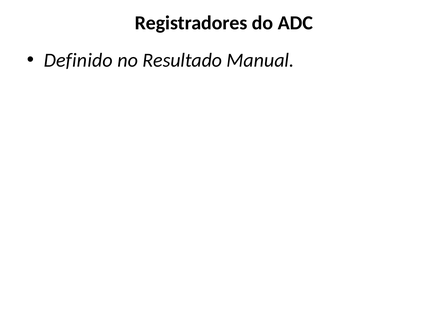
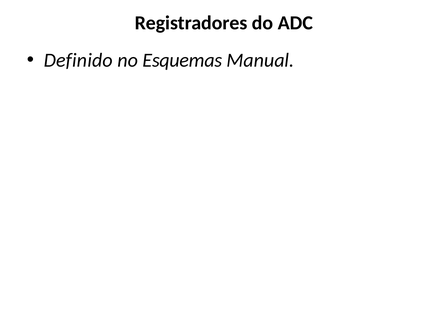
Resultado: Resultado -> Esquemas (182, 60)
